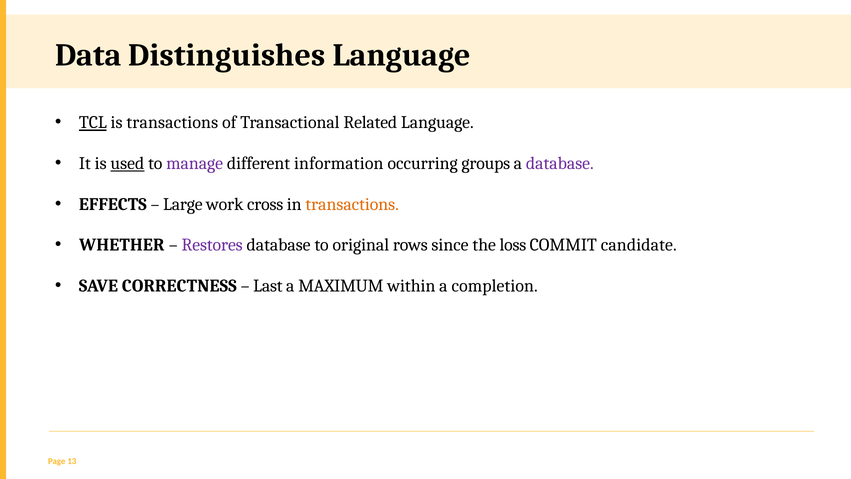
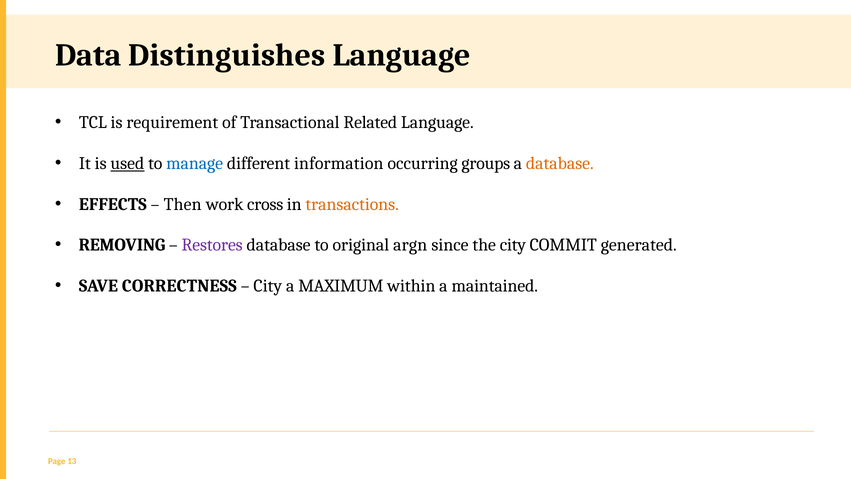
TCL underline: present -> none (93, 123)
is transactions: transactions -> requirement (172, 123)
manage colour: purple -> blue (195, 163)
database colour: purple -> orange (560, 163)
Large: Large -> Then (183, 204)
WHETHER: WHETHER -> REMOVING (122, 245)
rows: rows -> argn (410, 245)
the loss: loss -> city (513, 245)
candidate: candidate -> generated (639, 245)
Last: Last -> City (268, 286)
completion: completion -> maintained (495, 286)
